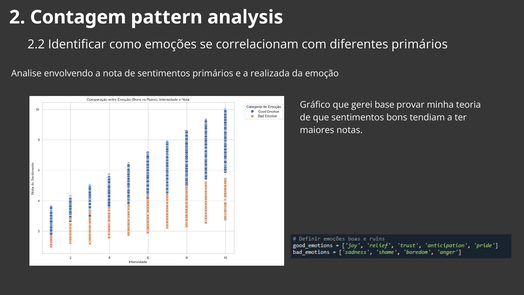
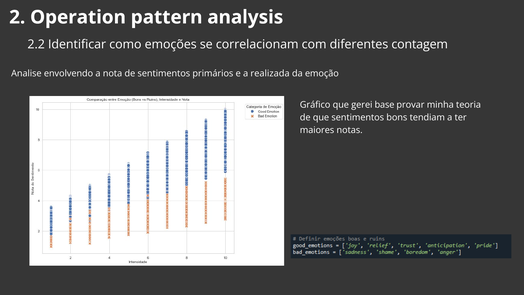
Contagem: Contagem -> Operation (78, 17)
diferentes primários: primários -> contagem (420, 44)
